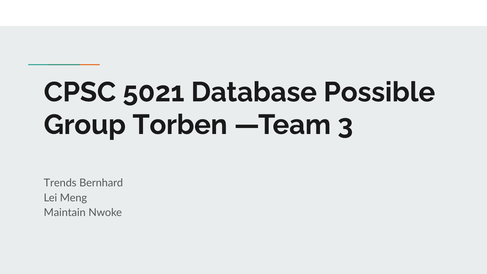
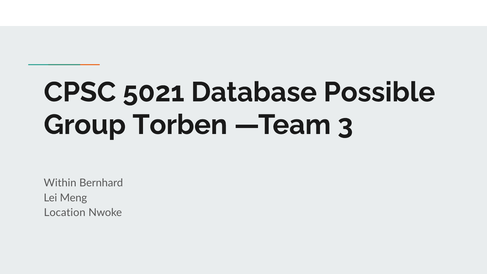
Trends: Trends -> Within (60, 183)
Maintain: Maintain -> Location (65, 213)
